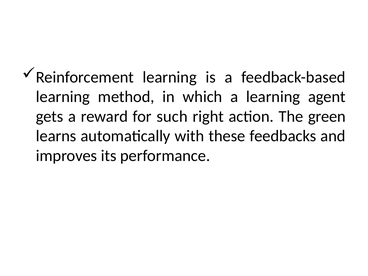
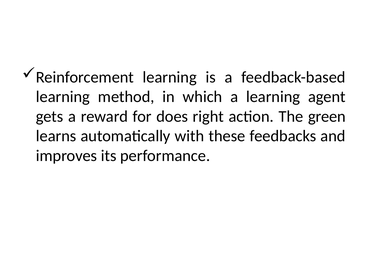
such: such -> does (172, 116)
